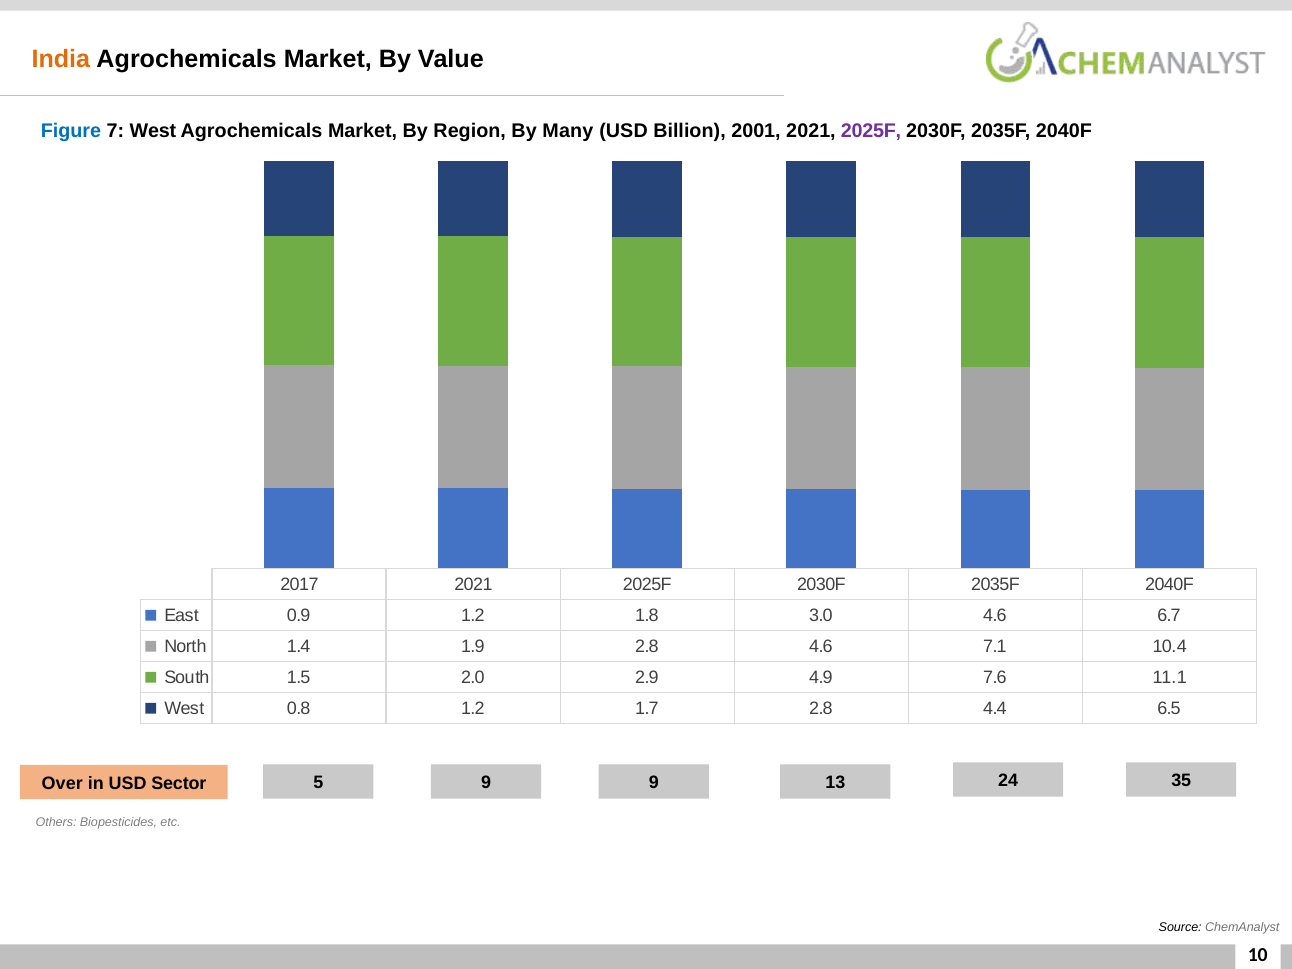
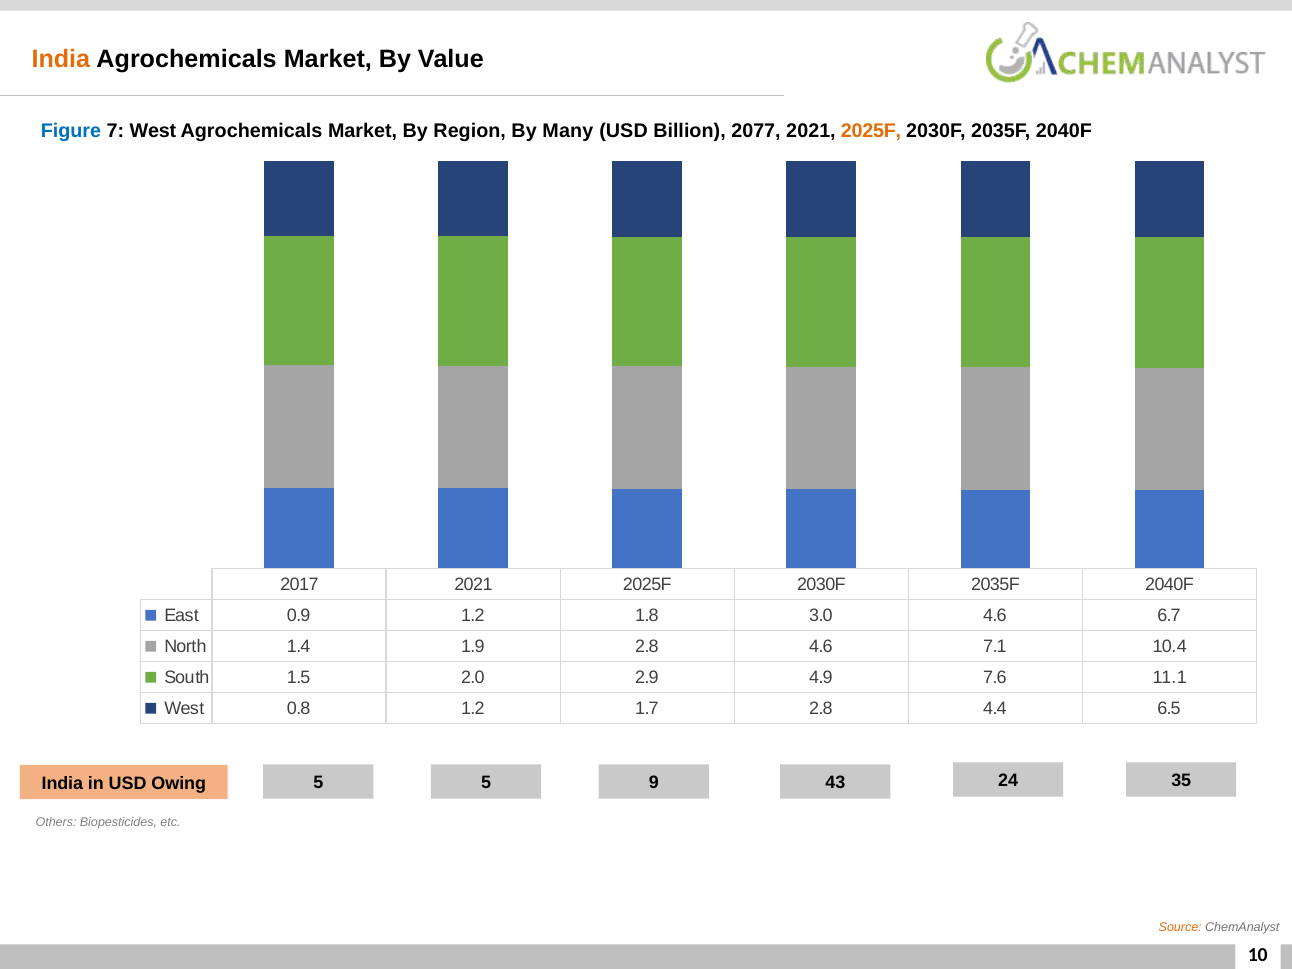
2001: 2001 -> 2077 (756, 131)
2025F colour: purple -> orange (871, 131)
5 9: 9 -> 5 (486, 783)
13: 13 -> 43 (835, 783)
Over: Over -> India (62, 783)
Sector: Sector -> Owing (179, 783)
Source colour: black -> orange (1180, 927)
